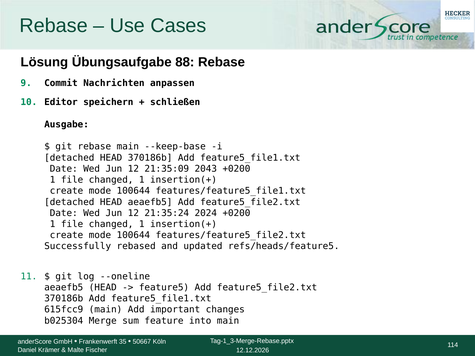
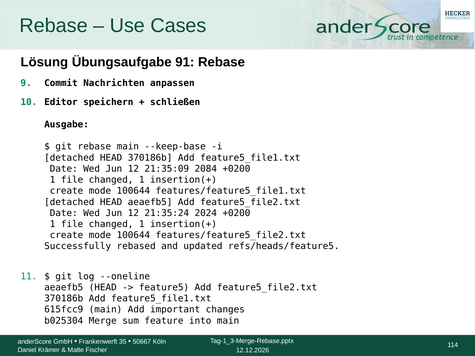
88: 88 -> 91 (185, 62)
2043: 2043 -> 2084 (206, 169)
